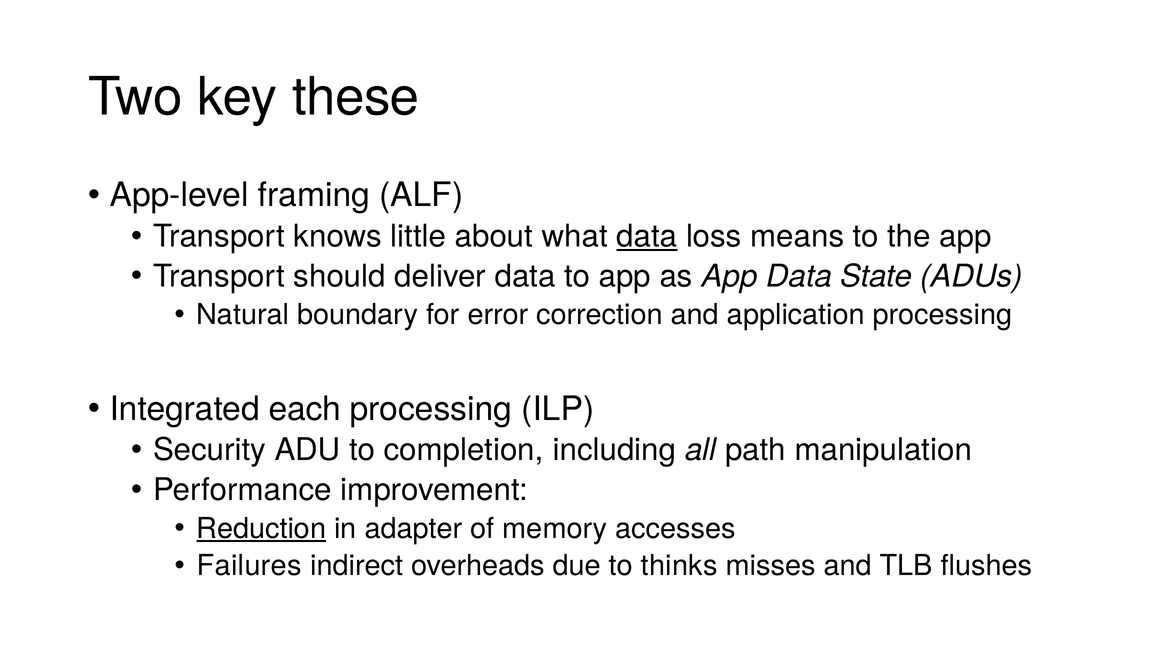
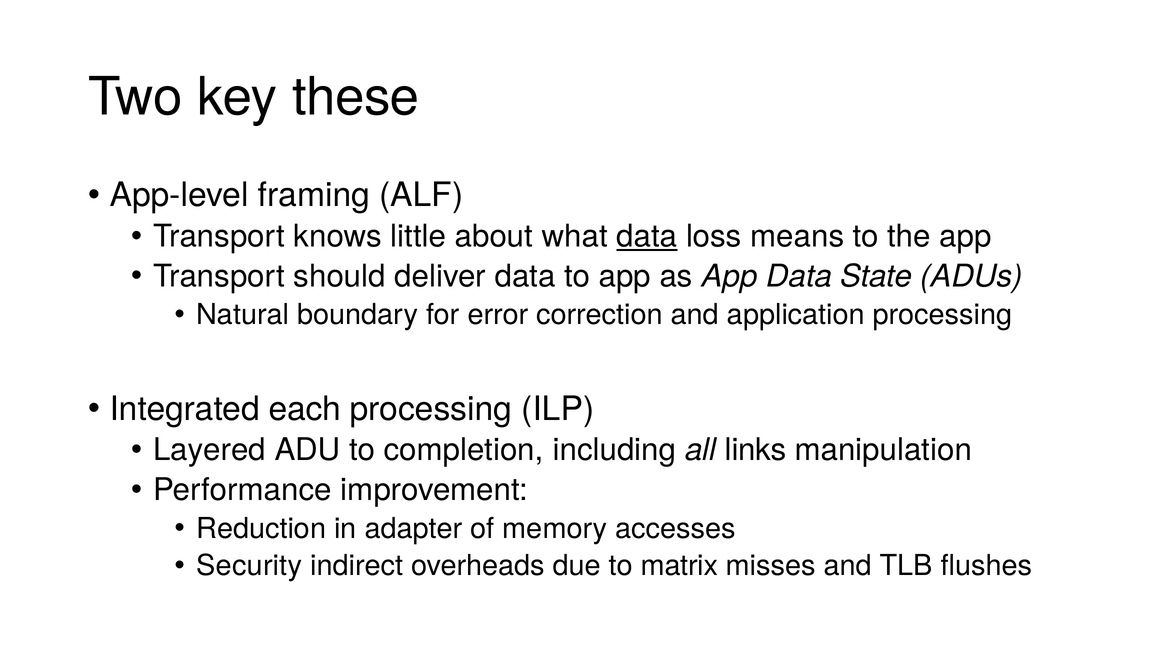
Security: Security -> Layered (209, 450)
path: path -> links (756, 450)
Reduction underline: present -> none (261, 528)
Failures: Failures -> Security (249, 566)
thinks: thinks -> matrix (679, 566)
